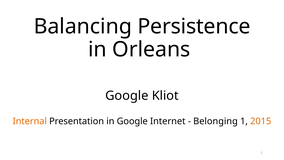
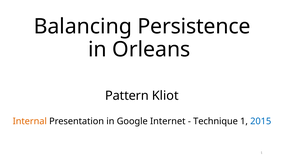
Google: Google -> Pattern (127, 95)
Belonging: Belonging -> Technique (216, 121)
2015 colour: orange -> blue (261, 121)
